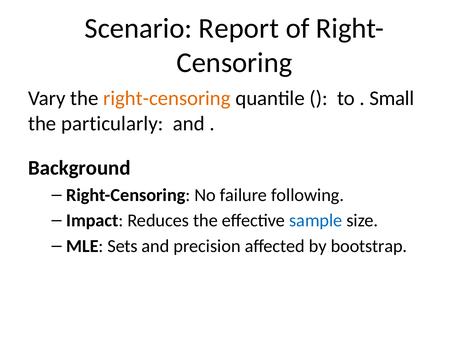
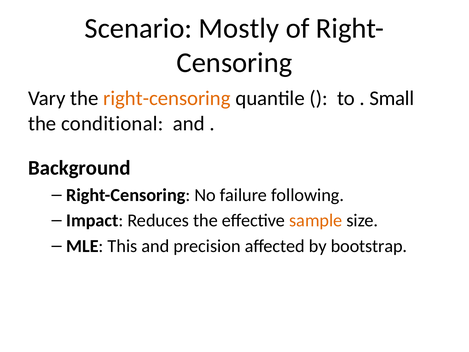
Report: Report -> Mostly (239, 28)
particularly: particularly -> conditional (112, 123)
sample colour: blue -> orange (316, 220)
Sets: Sets -> This (123, 246)
